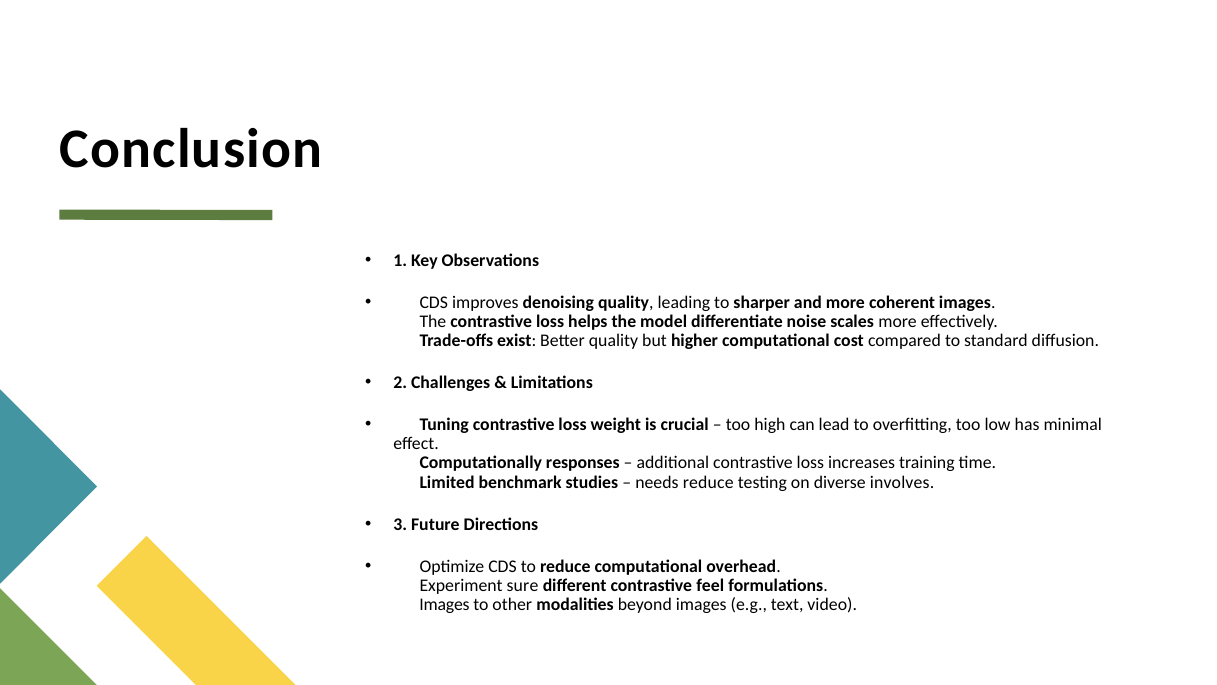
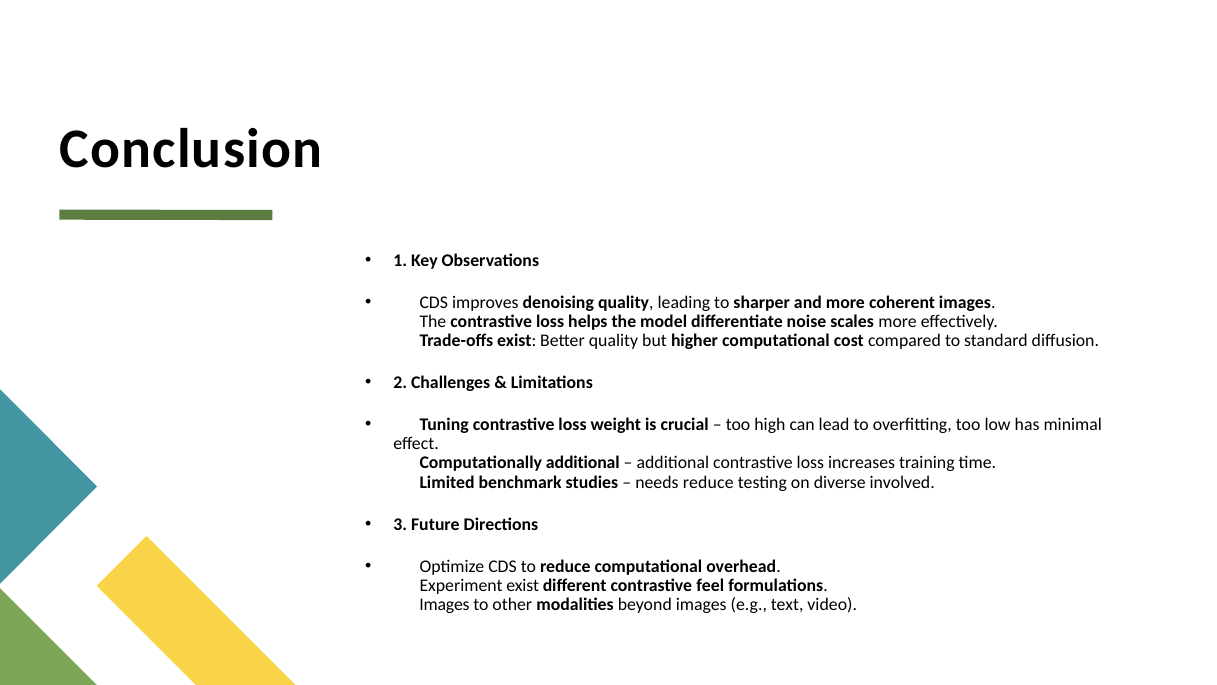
responses: responses -> additional (583, 463)
involves: involves -> involved (902, 482)
Experiment sure: sure -> exist (523, 585)
